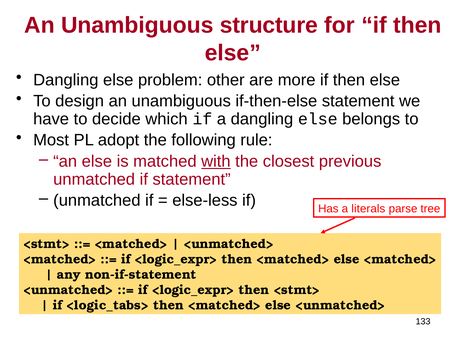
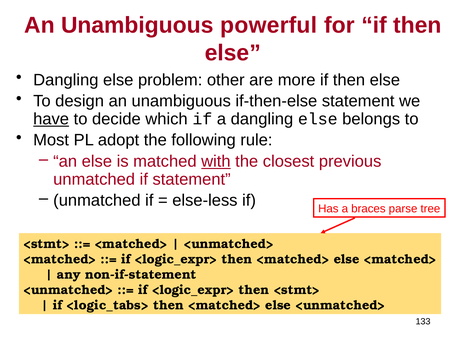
structure: structure -> powerful (269, 25)
have underline: none -> present (51, 119)
literals: literals -> braces (368, 208)
